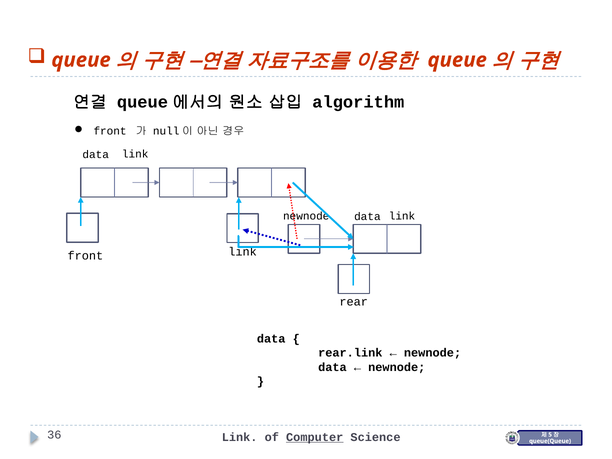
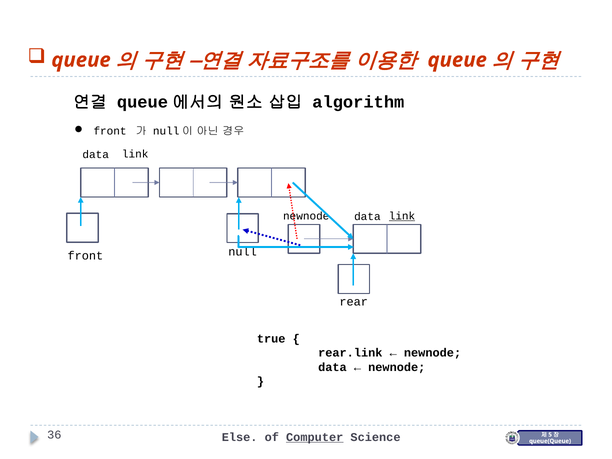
link underline: none -> present (402, 216)
front link: link -> null (243, 252)
data: data -> true (271, 339)
Link: Link -> Else (240, 437)
